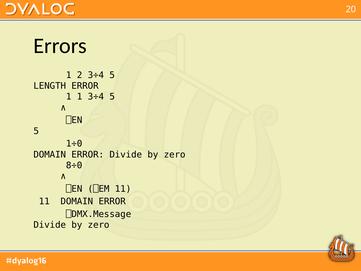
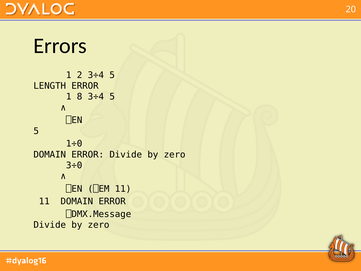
1 1: 1 -> 8 (80, 97)
8÷0: 8÷0 -> 3÷0 (74, 165)
